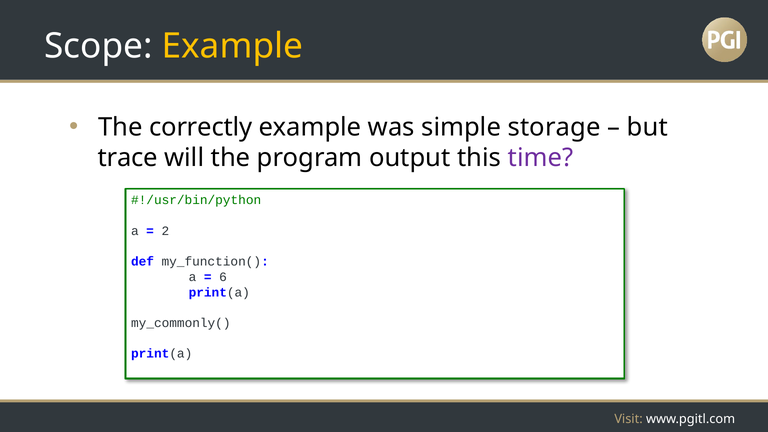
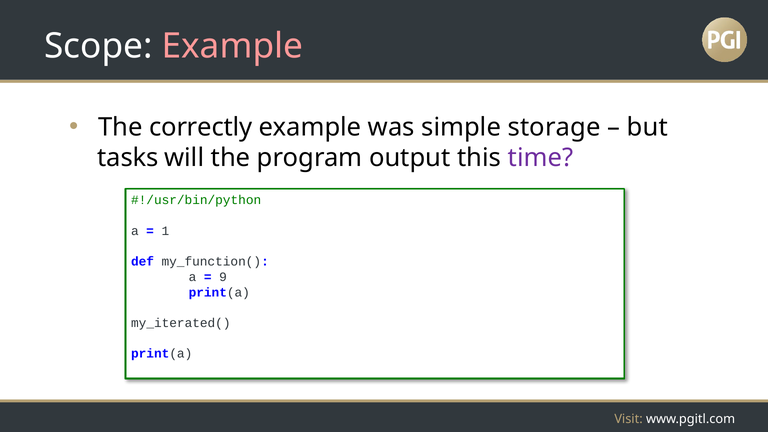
Example colour: yellow -> pink (232, 46)
trace: trace -> tasks (128, 158)
2: 2 -> 1 (165, 231)
6: 6 -> 9 (223, 277)
my_commonly(: my_commonly( -> my_iterated( (181, 323)
